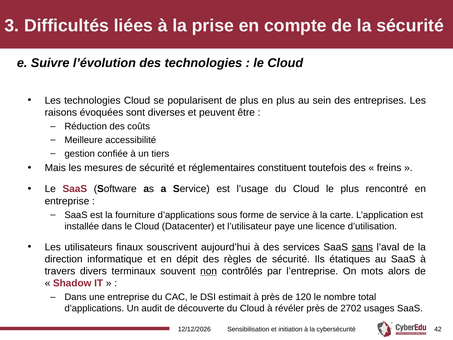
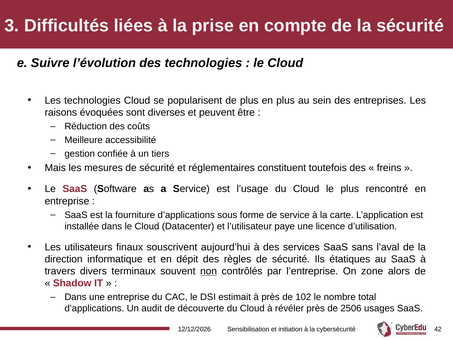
sans underline: present -> none (362, 247)
mots: mots -> zone (372, 271)
120: 120 -> 102 (303, 297)
2702: 2702 -> 2506 (351, 308)
